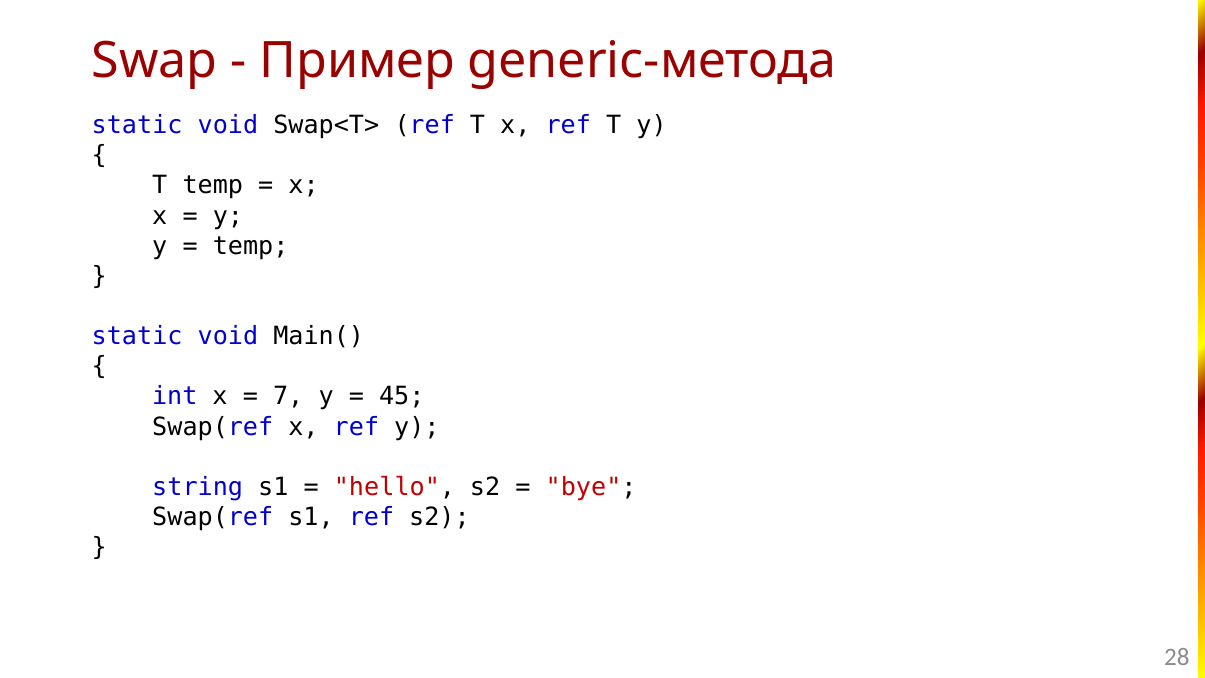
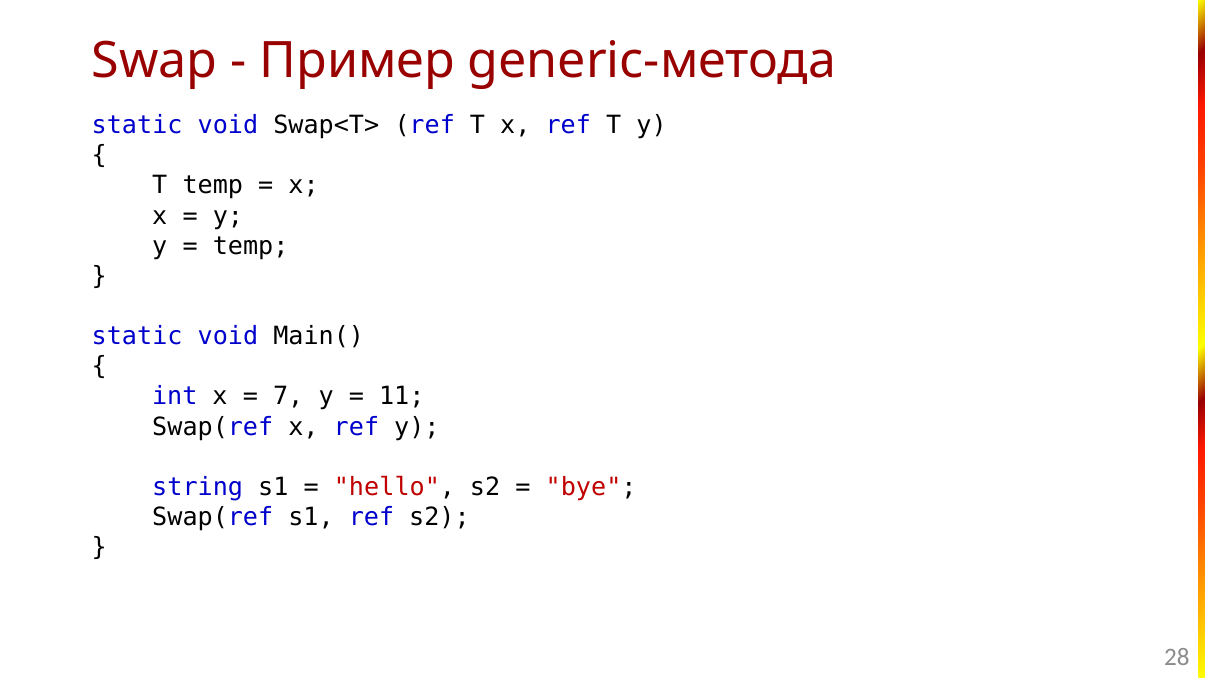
45: 45 -> 11 (402, 397)
